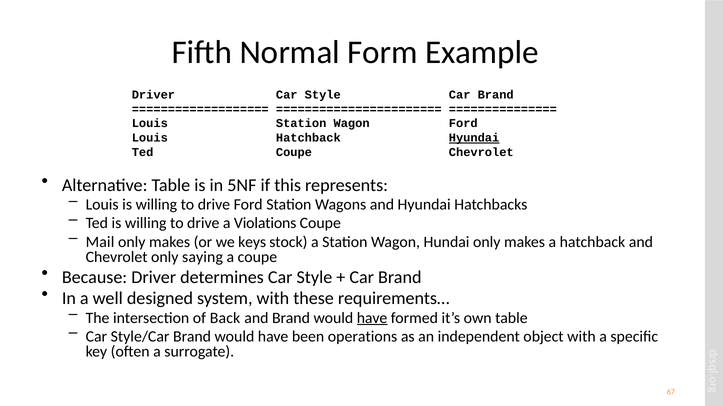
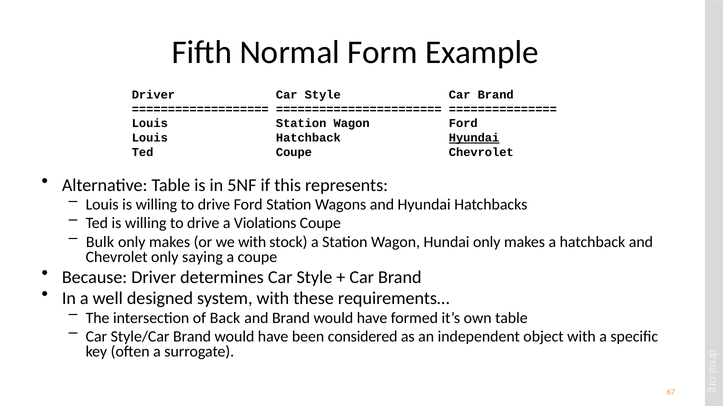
Mail: Mail -> Bulk (100, 242)
we keys: keys -> with (252, 242)
have underline: present -> none (372, 318)
operations: operations -> considered (363, 337)
